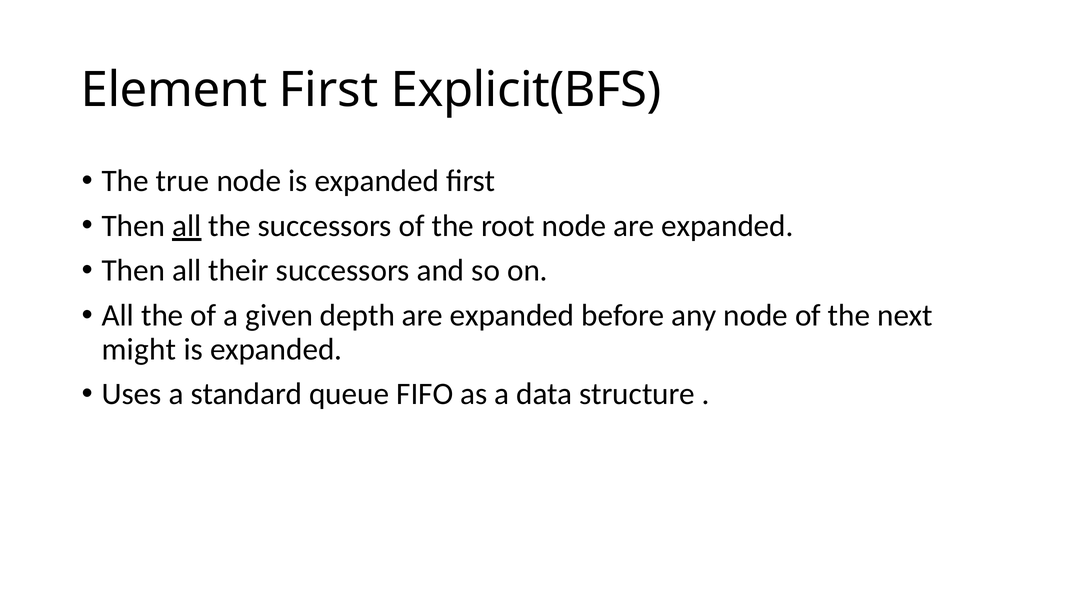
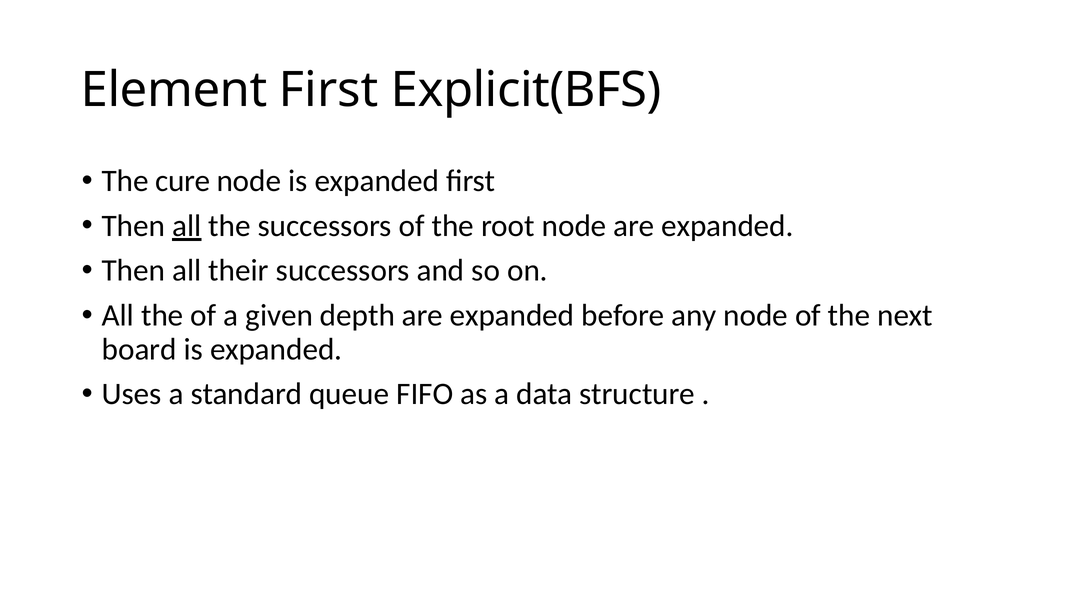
true: true -> cure (183, 181)
might: might -> board (139, 350)
